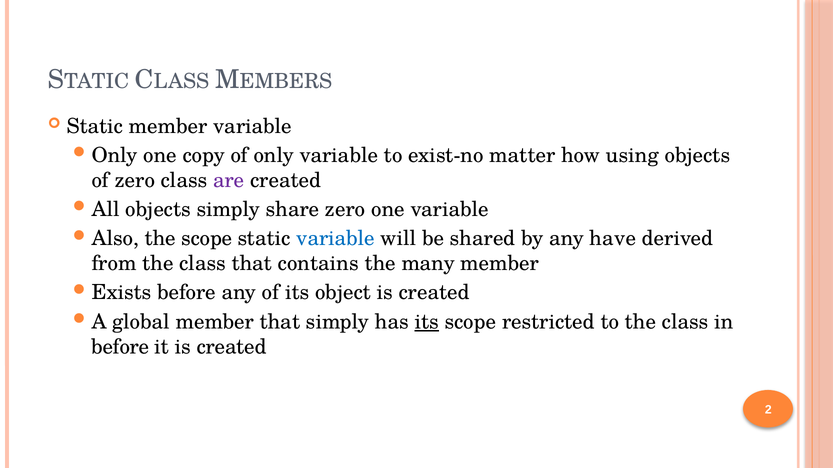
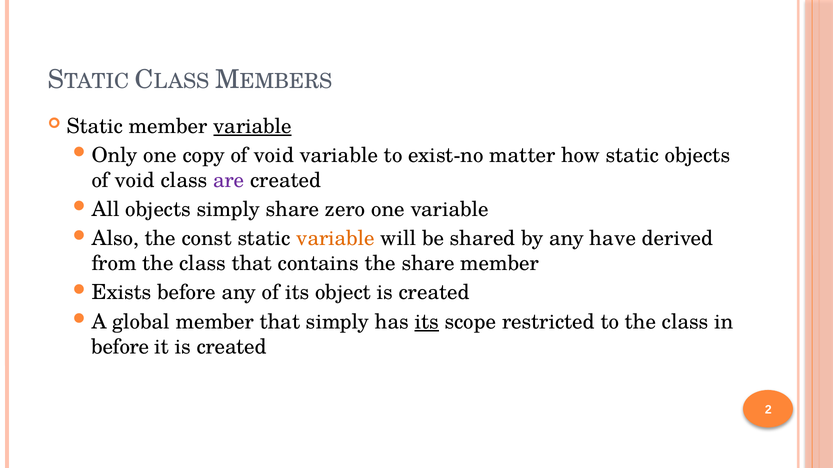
variable underline: none -> present (253, 126)
copy of only: only -> void (274, 156)
how using: using -> static (632, 156)
zero: zero -> void (135, 180)
the scope: scope -> const (207, 239)
variable colour: blue -> orange (336, 239)
the many: many -> share (428, 264)
